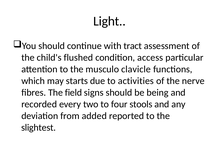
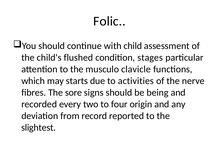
Light: Light -> Folic (109, 21)
tract: tract -> child (133, 46)
access: access -> stages (150, 58)
field: field -> sore (73, 93)
stools: stools -> origin (141, 104)
added: added -> record (94, 116)
